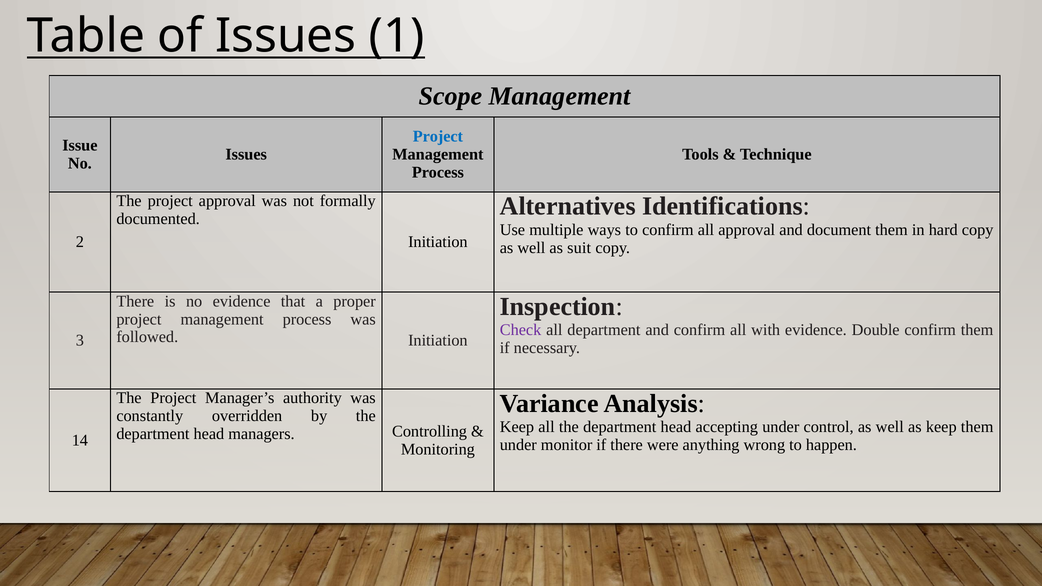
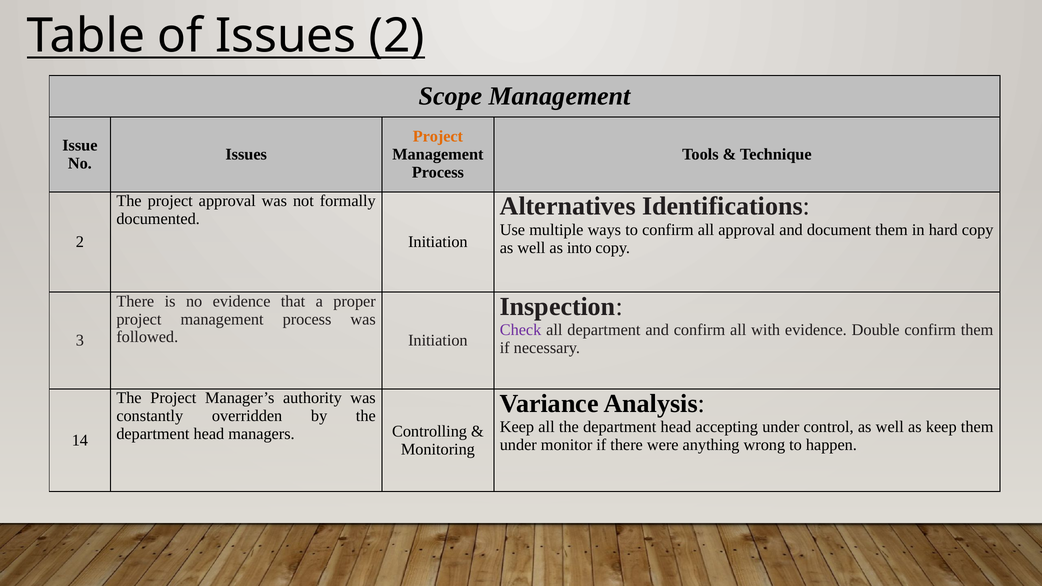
Issues 1: 1 -> 2 (397, 36)
Project colour: blue -> orange (438, 136)
suit: suit -> into (579, 248)
